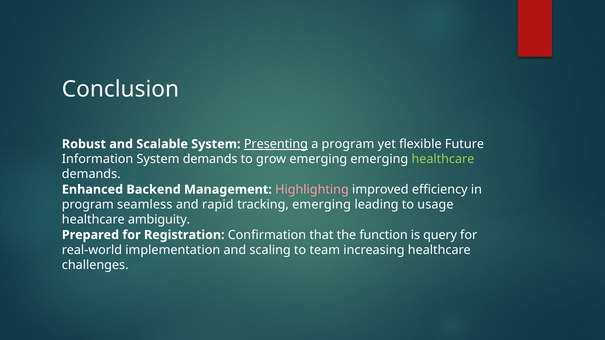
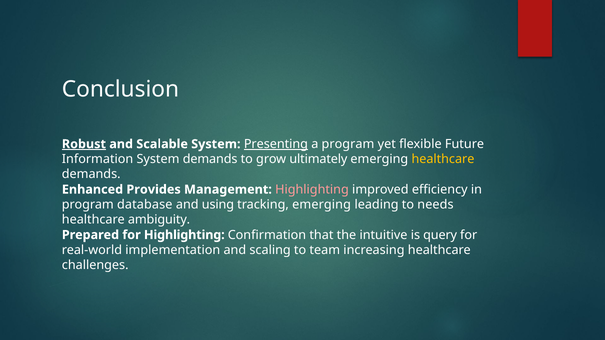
Robust underline: none -> present (84, 144)
grow emerging: emerging -> ultimately (318, 159)
healthcare colour: light green -> yellow (443, 159)
Backend: Backend -> Provides (154, 190)
seamless: seamless -> database (145, 205)
rapid: rapid -> using (218, 205)
usage: usage -> needs (435, 205)
for Registration: Registration -> Highlighting (184, 235)
function: function -> intuitive (383, 235)
